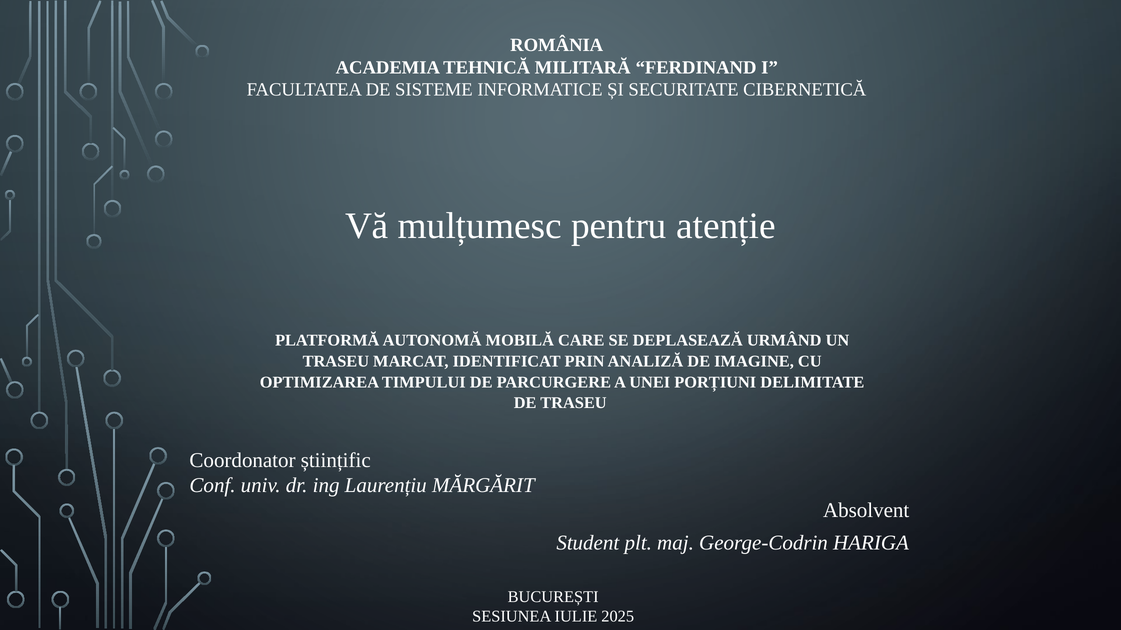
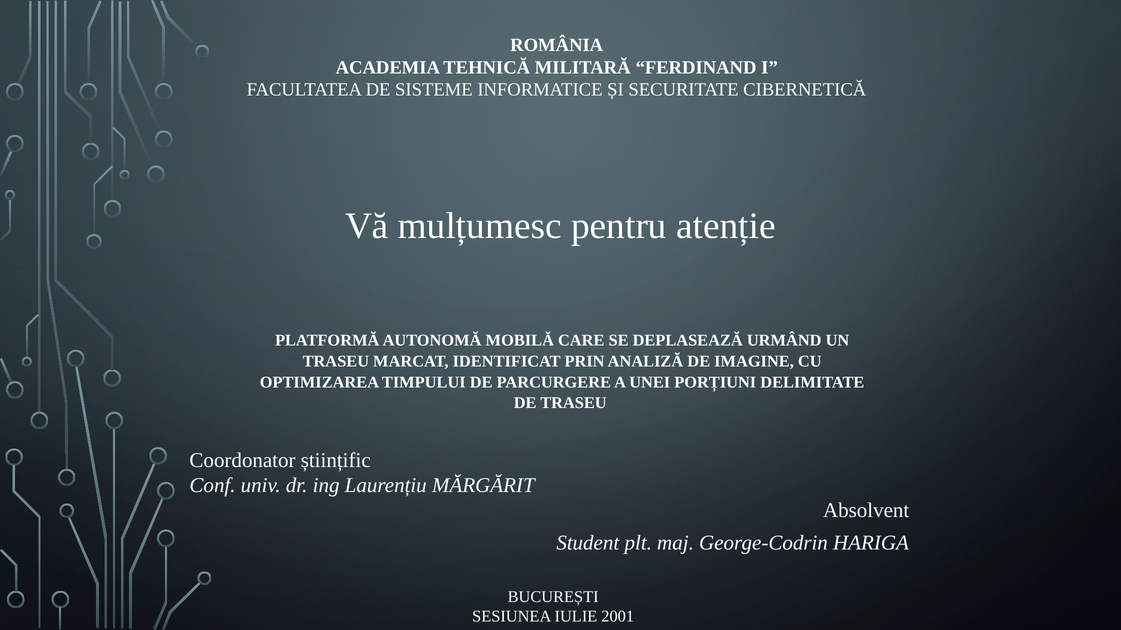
2025: 2025 -> 2001 (618, 617)
